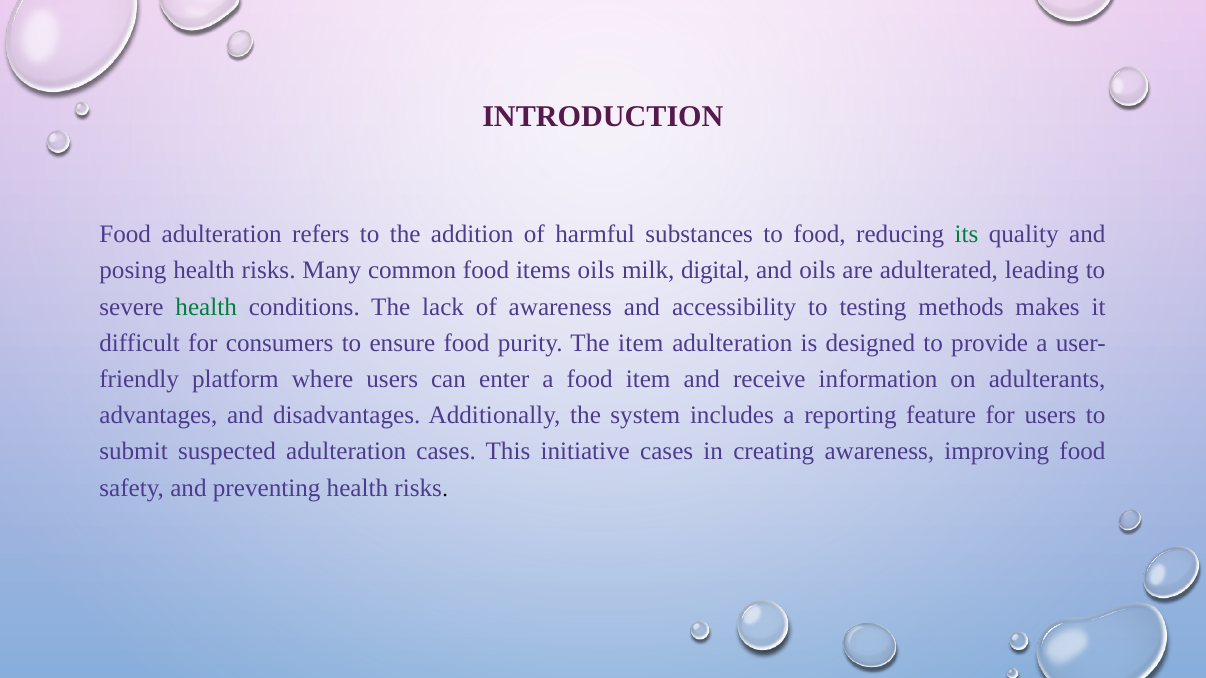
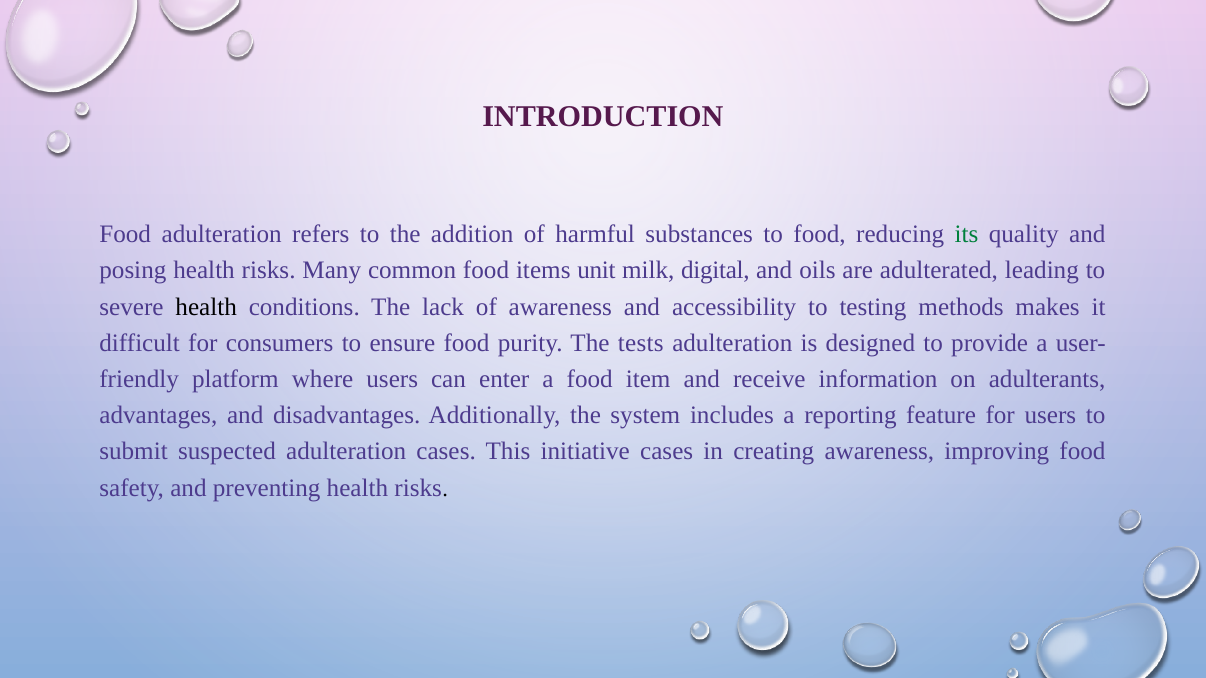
items oils: oils -> unit (596, 271)
health colour: green -> black (206, 307)
The item: item -> tests (641, 343)
